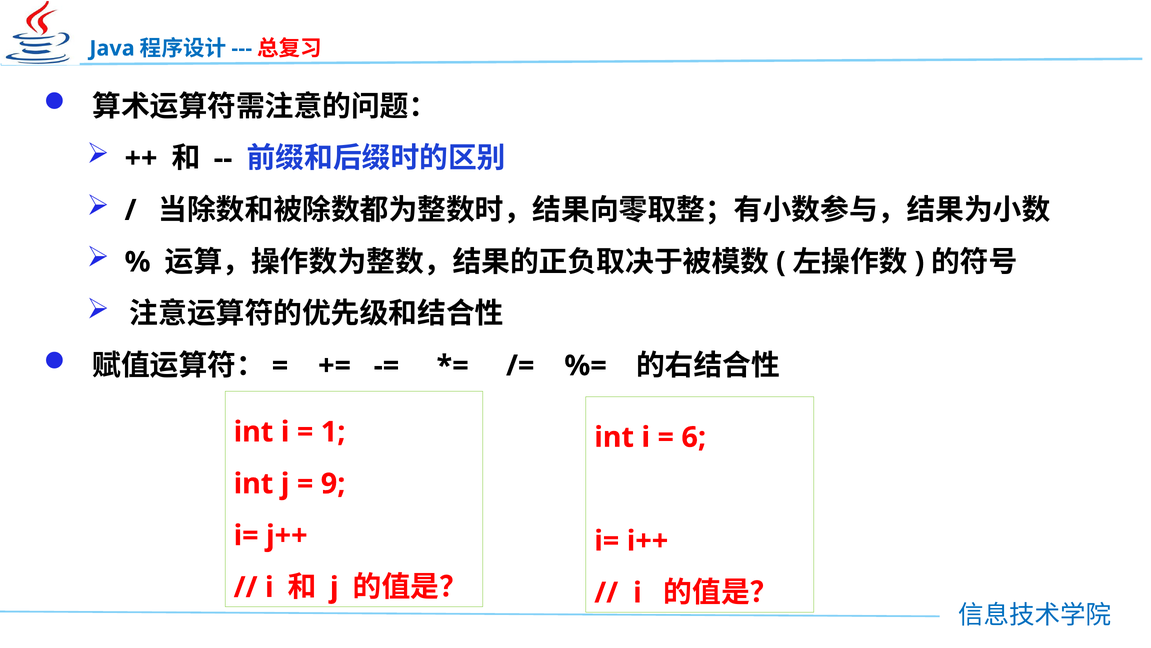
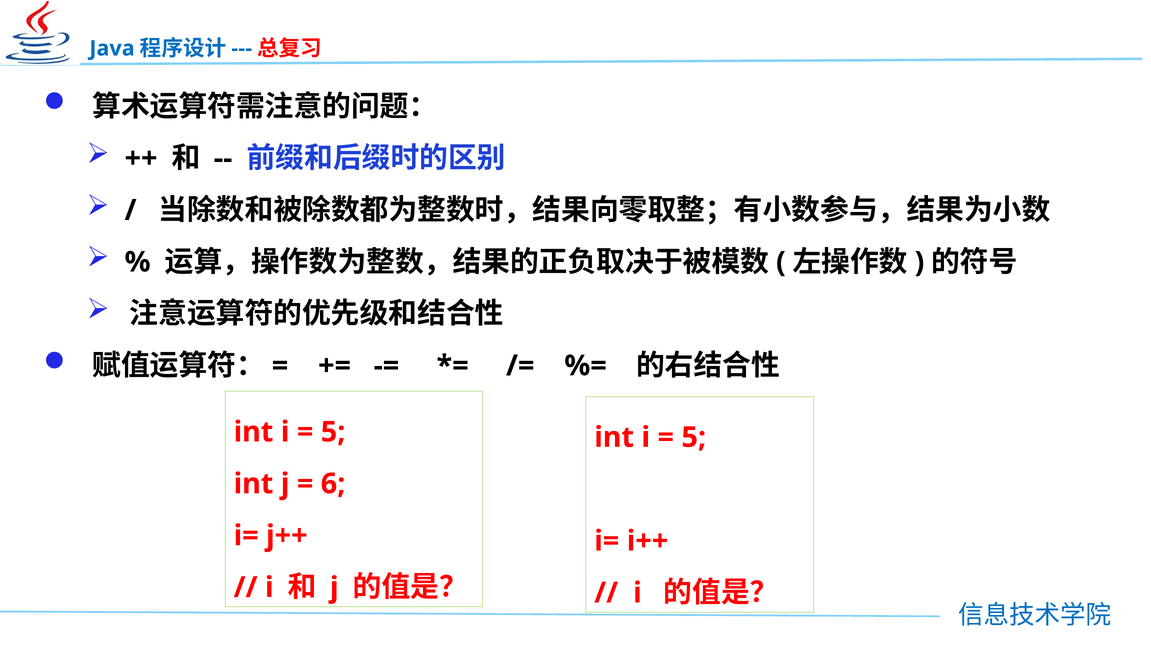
1: 1 -> 5 (333, 432)
6: 6 -> 5 (694, 437)
9: 9 -> 6 (333, 483)
